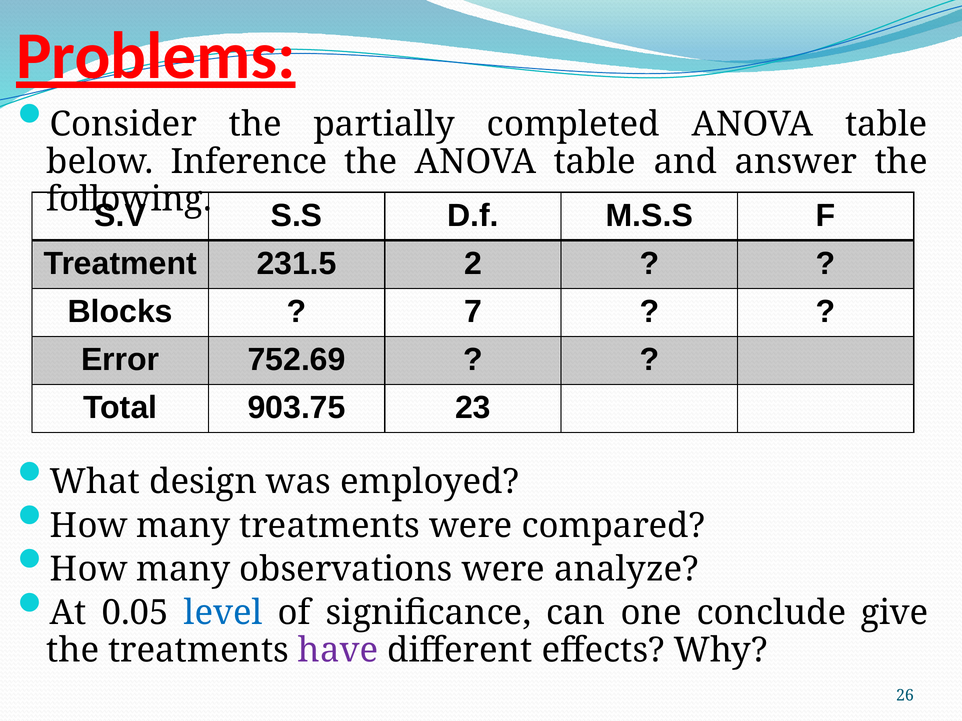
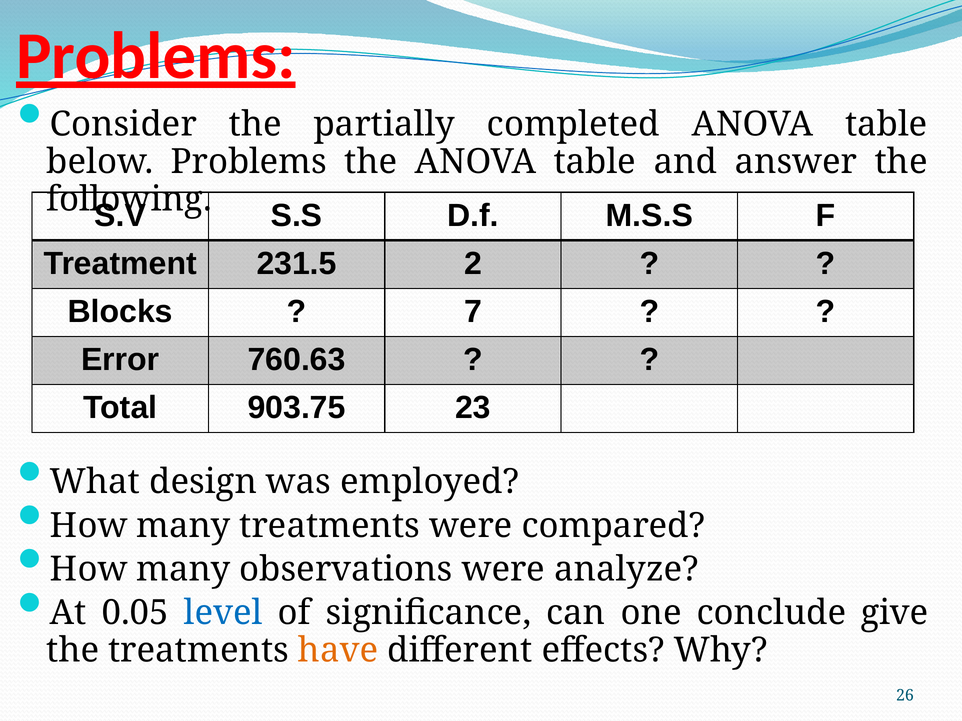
below Inference: Inference -> Problems (249, 162)
752.69: 752.69 -> 760.63 (297, 360)
have colour: purple -> orange (338, 651)
